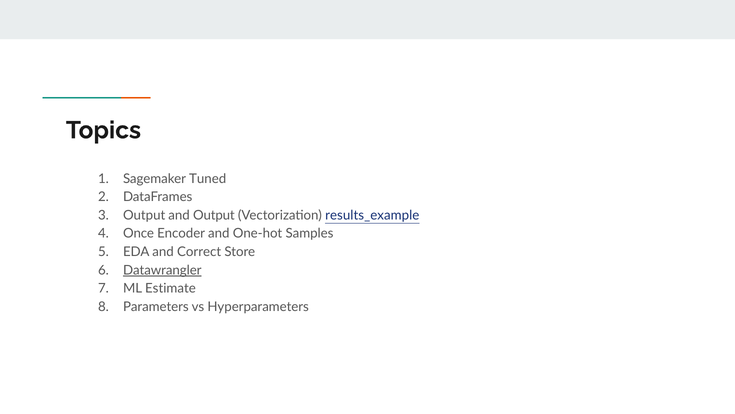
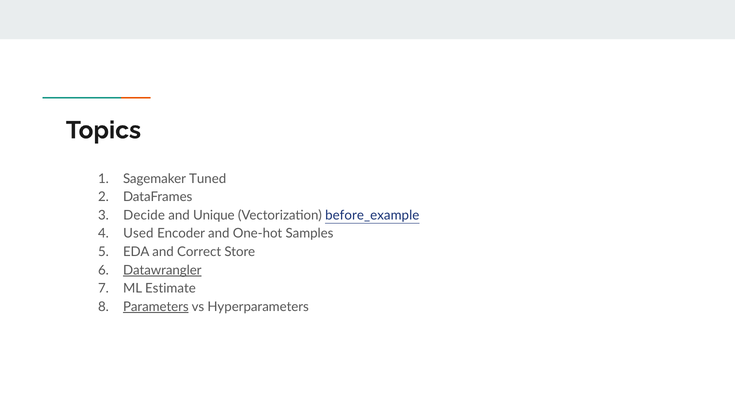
Output: Output -> Decide (144, 215)
and Output: Output -> Unique (214, 215)
results_example: results_example -> before_example (372, 215)
Once: Once -> Used (138, 233)
Parameters underline: none -> present (156, 306)
